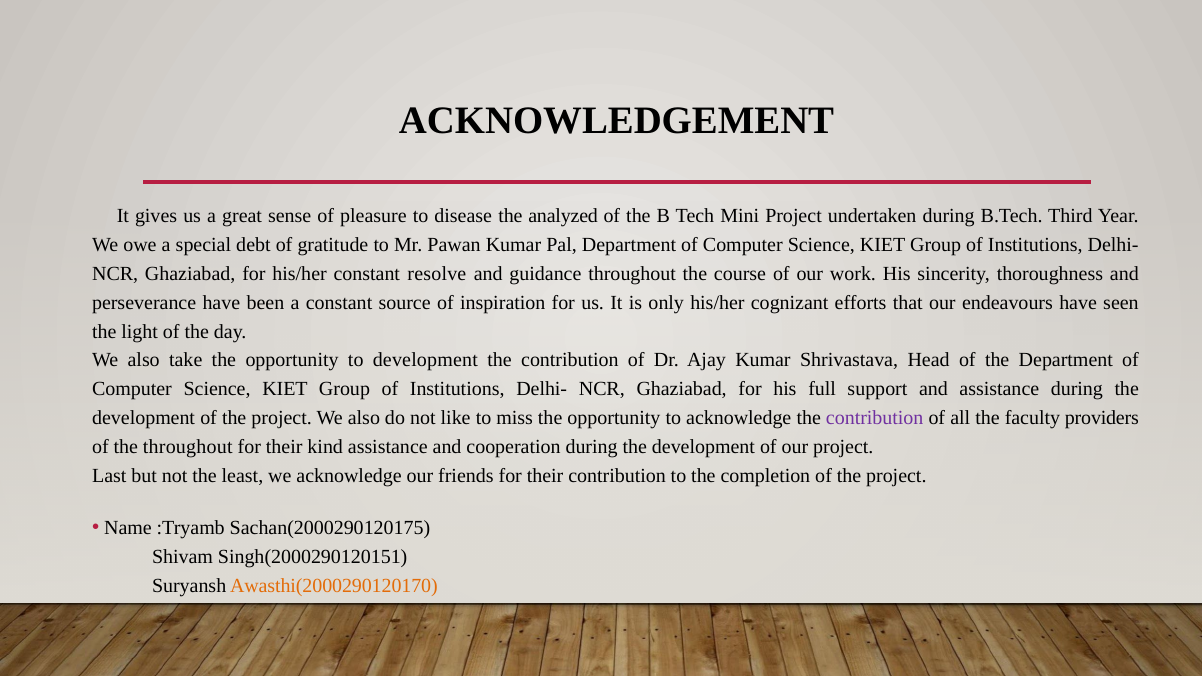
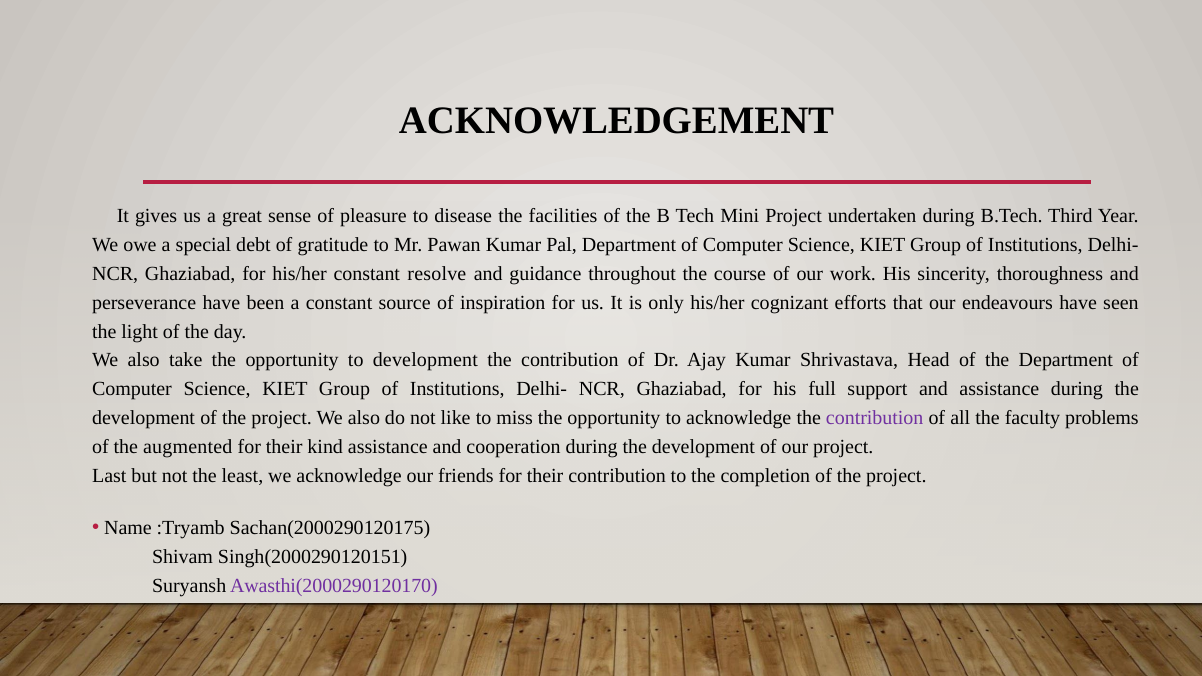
analyzed: analyzed -> facilities (563, 216)
providers: providers -> problems (1102, 418)
the throughout: throughout -> augmented (188, 447)
Awasthi(2000290120170 colour: orange -> purple (334, 586)
